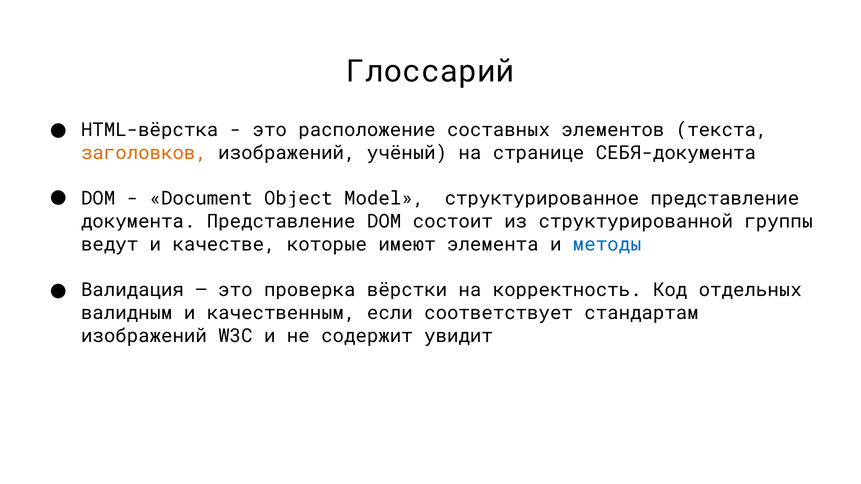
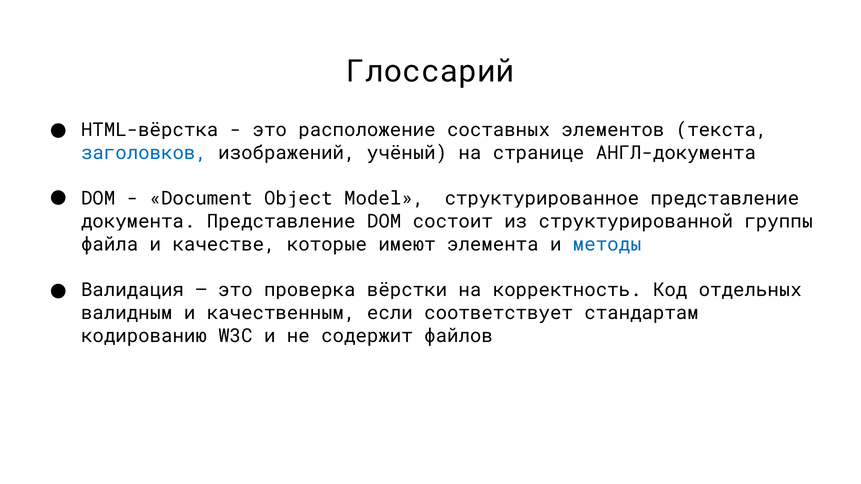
заголовков colour: orange -> blue (144, 153)
СЕБЯ-документа: СЕБЯ-документа -> АНГЛ-документа (676, 153)
ведут: ведут -> файла (110, 244)
изображений: изображений -> кодированию (144, 336)
увидит: увидит -> файлов (459, 336)
